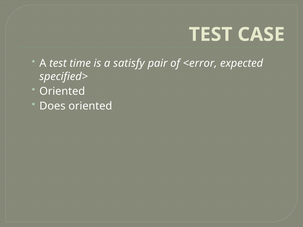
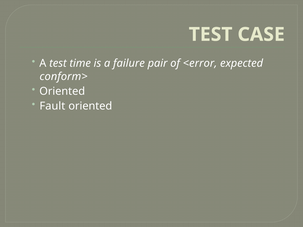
satisfy: satisfy -> failure (129, 63)
specified>: specified> -> conform> (64, 76)
Does: Does -> Fault (52, 106)
